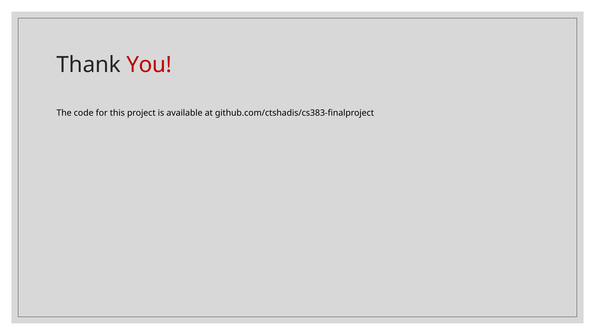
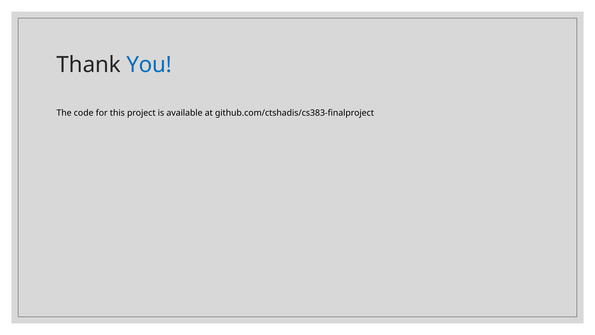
You colour: red -> blue (149, 65)
